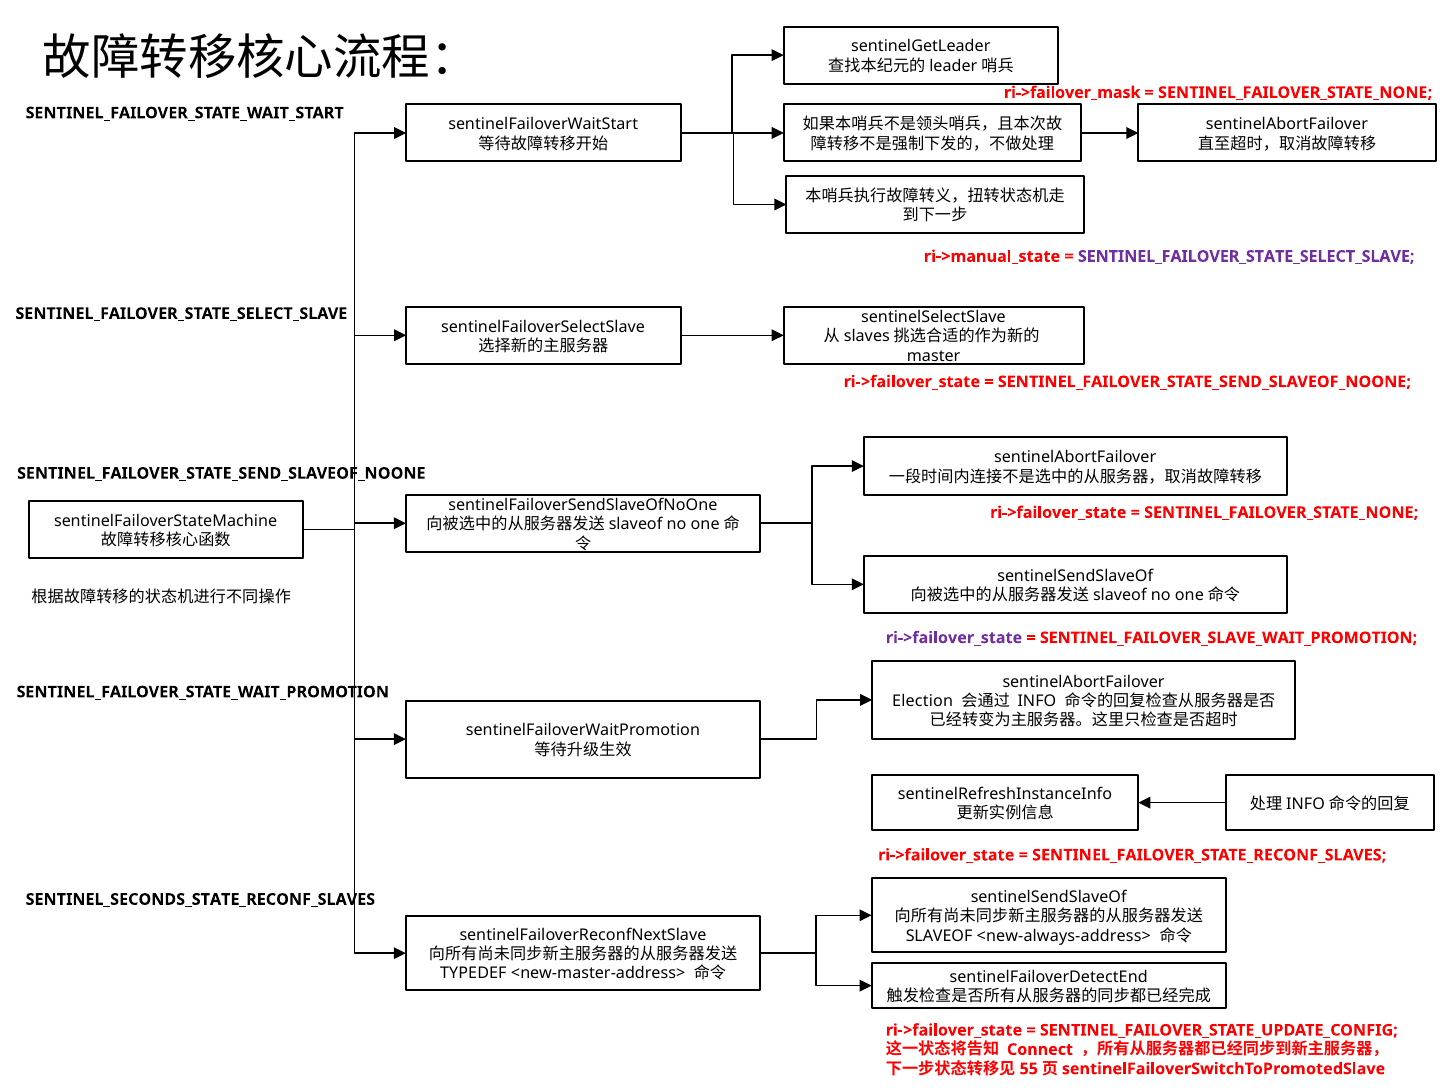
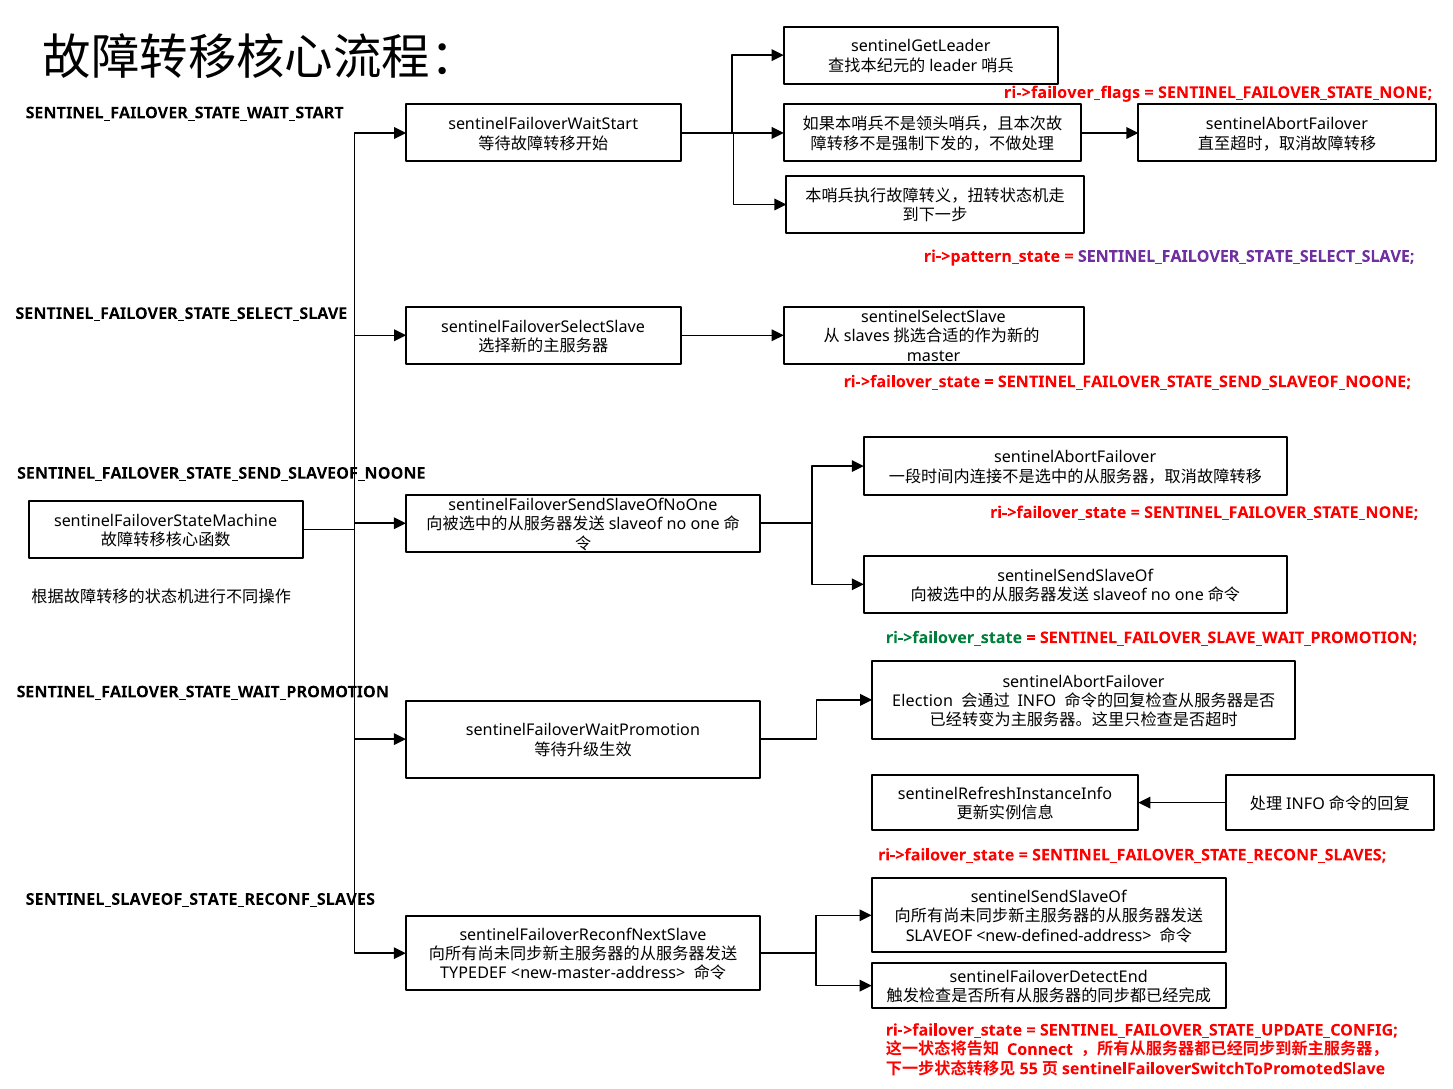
ri->failover_mask: ri->failover_mask -> ri->failover_flags (1072, 93)
ri->manual_state: ri->manual_state -> ri->pattern_state (992, 257)
ri->failover_state colour: purple -> green (954, 638)
SENTINEL_SECONDS_STATE_RECONF_SLAVES: SENTINEL_SECONDS_STATE_RECONF_SLAVES -> SENTINEL_SLAVEOF_STATE_RECONF_SLAVES (200, 900)
<new-always-address>: <new-always-address> -> <new-defined-address> (1064, 936)
